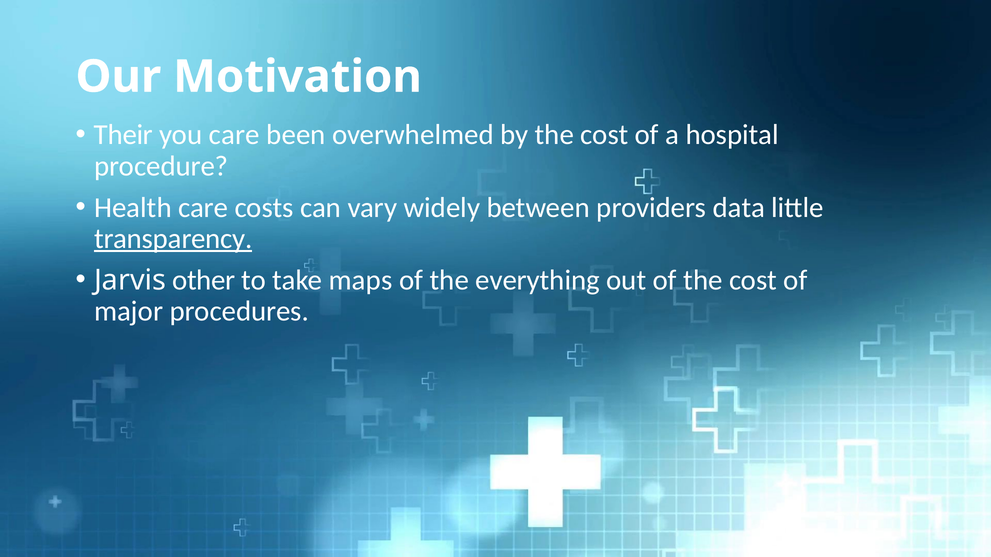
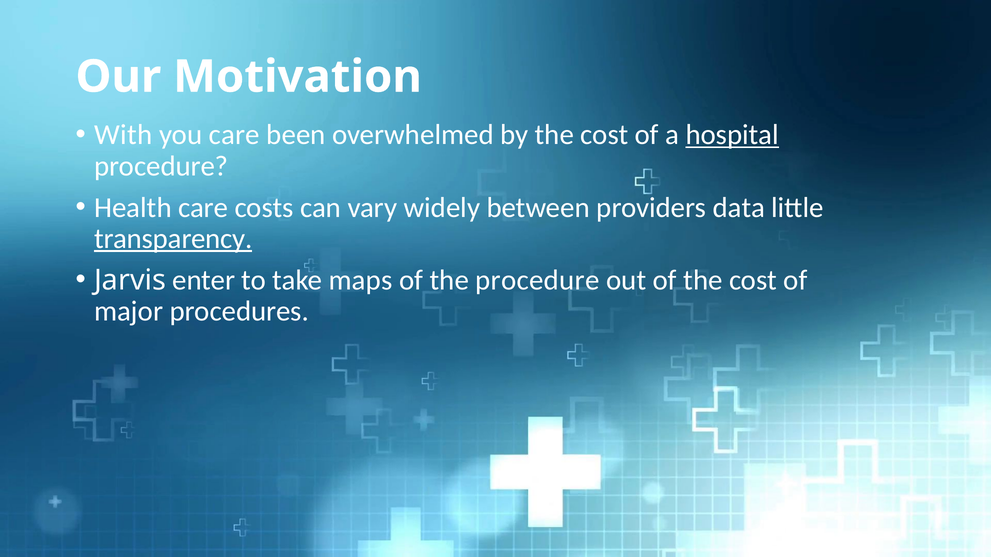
Their: Their -> With (123, 135)
hospital underline: none -> present (732, 135)
other: other -> enter (204, 280)
the everything: everything -> procedure (537, 280)
